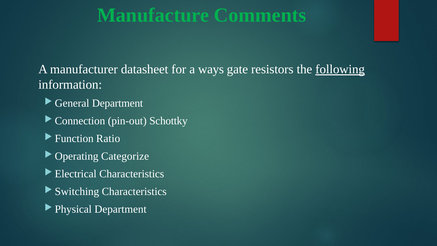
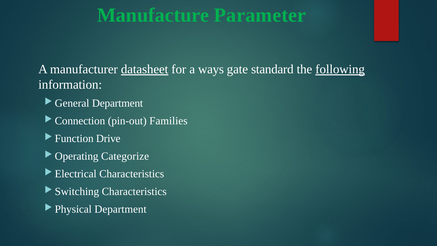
Comments: Comments -> Parameter (260, 15)
datasheet underline: none -> present (145, 69)
resistors: resistors -> standard (272, 69)
Schottky: Schottky -> Families (168, 121)
Ratio: Ratio -> Drive (108, 138)
